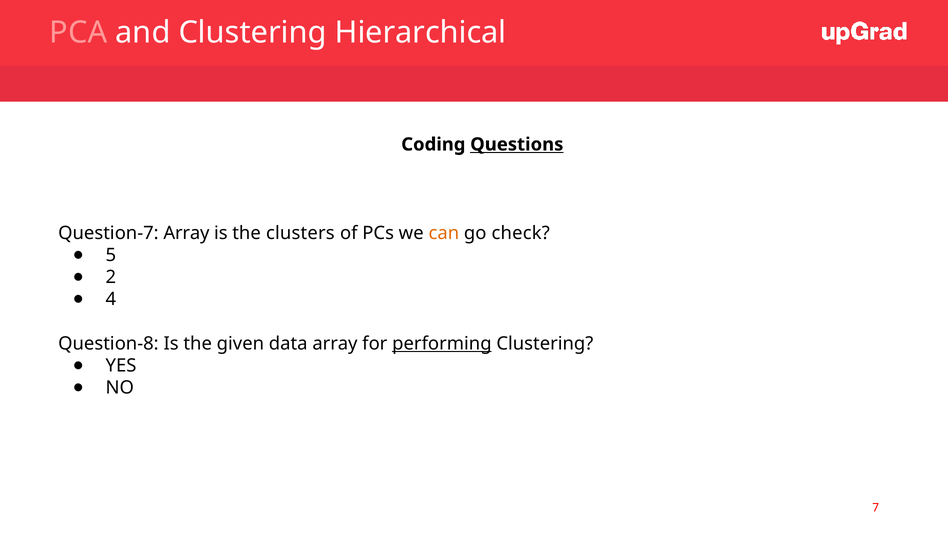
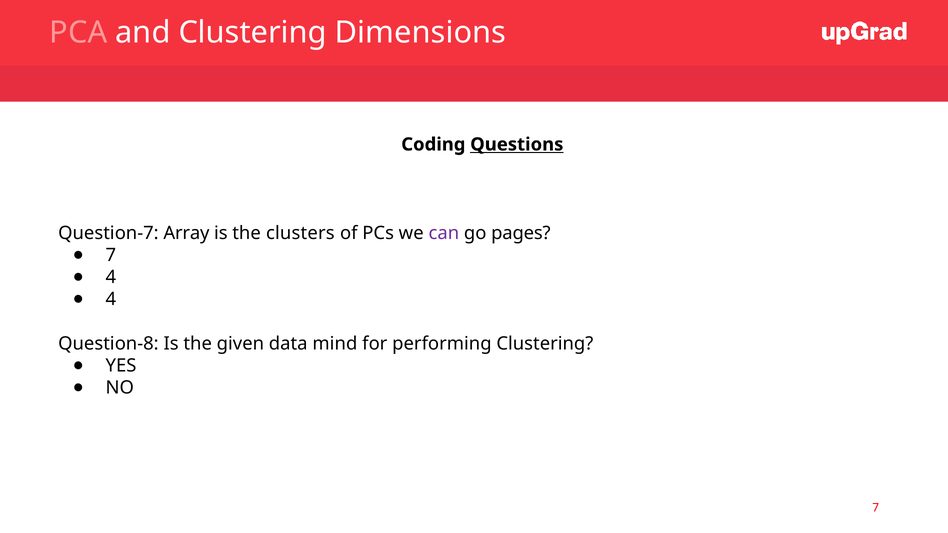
Hierarchical: Hierarchical -> Dimensions (421, 33)
can colour: orange -> purple (444, 233)
check: check -> pages (521, 233)
5: 5 -> 7 (111, 255)
2: 2 -> 4 (111, 277)
data array: array -> mind (335, 344)
performing underline: present -> none (442, 344)
